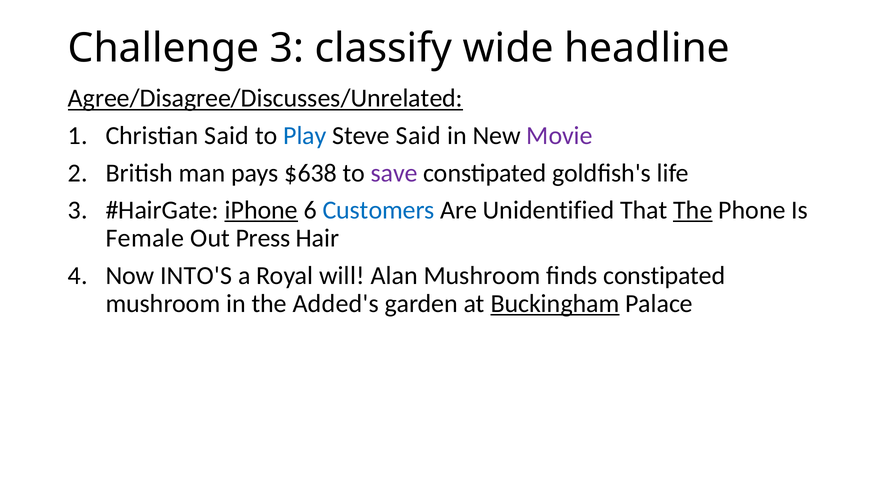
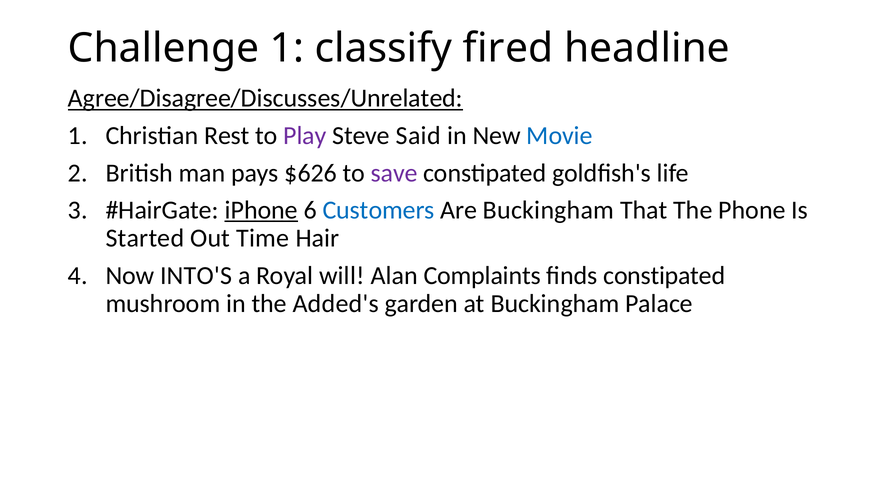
Challenge 3: 3 -> 1 (287, 48)
wide: wide -> fired (508, 48)
Christian Said: Said -> Rest (227, 136)
Play colour: blue -> purple (305, 136)
Movie colour: purple -> blue (560, 136)
$638: $638 -> $626 (311, 173)
Are Unidentified: Unidentified -> Buckingham (548, 210)
The underline: present -> none (693, 210)
Female: Female -> Started (145, 238)
Press: Press -> Time (263, 238)
Alan Mushroom: Mushroom -> Complaints (482, 276)
Buckingham underline: present -> none (555, 304)
